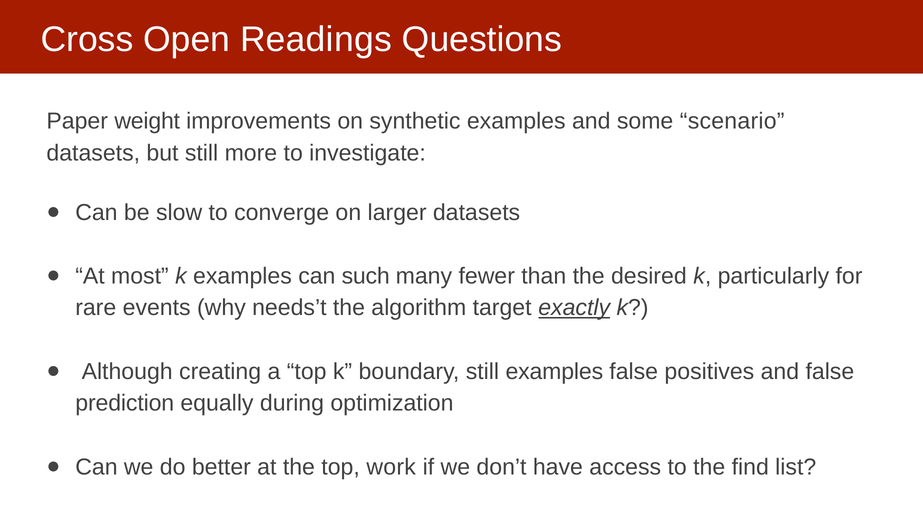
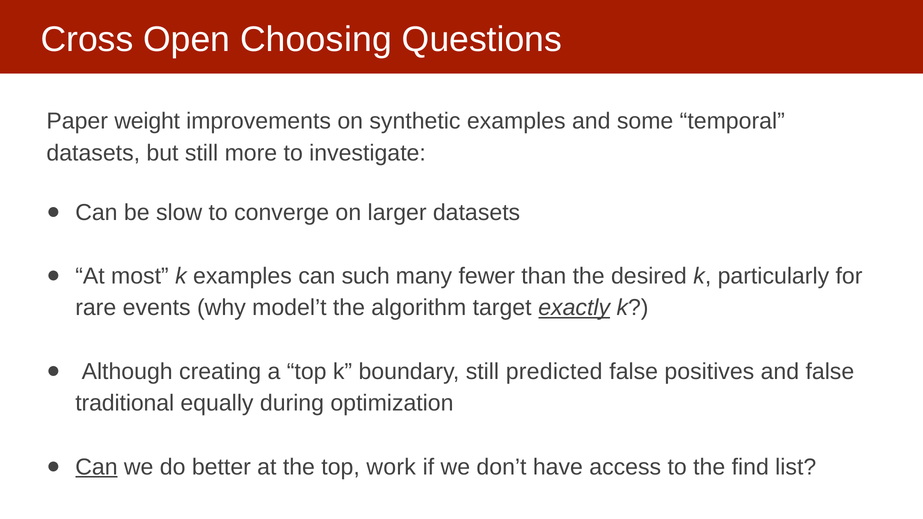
Readings: Readings -> Choosing (316, 40)
scenario: scenario -> temporal (732, 121)
needs’t: needs’t -> model’t (289, 308)
still examples: examples -> predicted (554, 372)
prediction: prediction -> traditional (125, 403)
Can underline: none -> present (96, 467)
